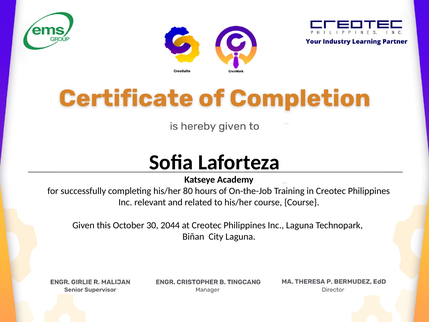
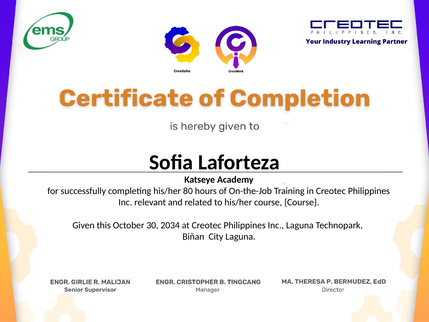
2044: 2044 -> 2034 (170, 225)
